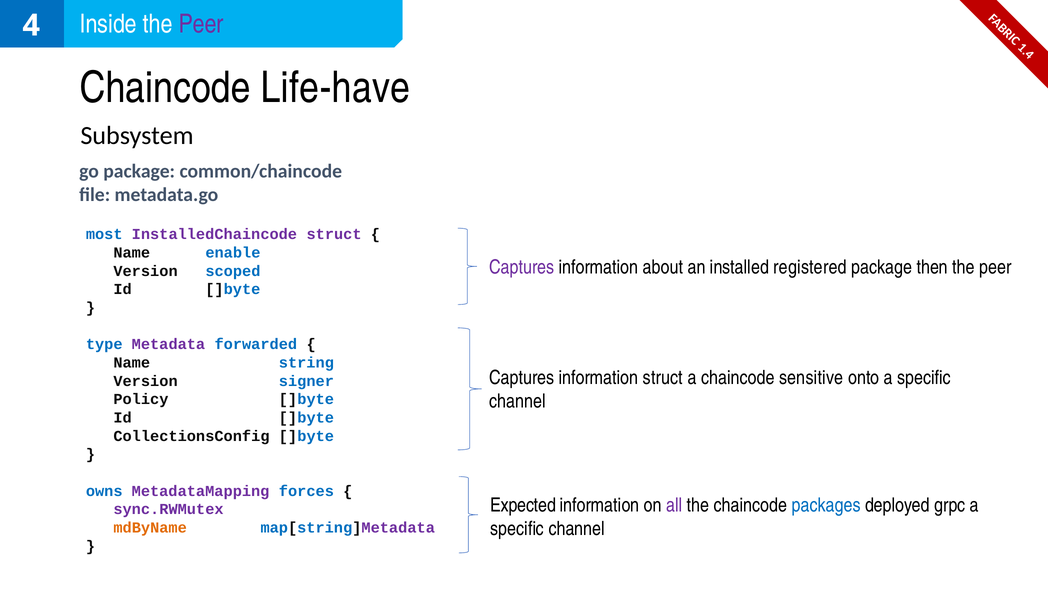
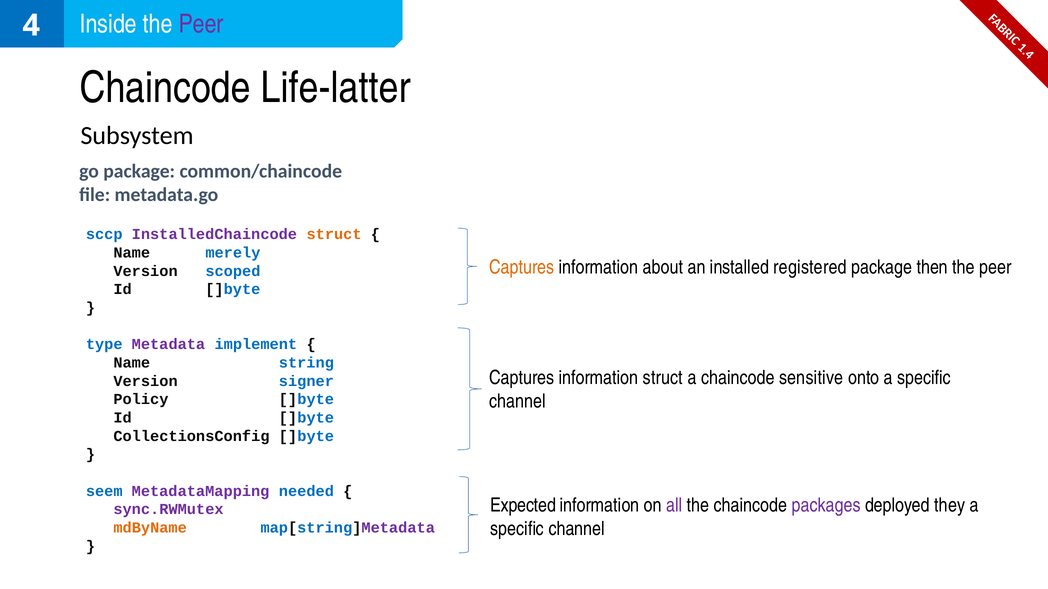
Life-have: Life-have -> Life-latter (336, 88)
most: most -> sccp (104, 235)
struct colour: purple -> orange (334, 235)
enable: enable -> merely (233, 253)
Captures colour: purple -> orange (522, 268)
forwarded: forwarded -> implement (256, 345)
owns: owns -> seem (104, 491)
forces: forces -> needed (306, 491)
packages colour: blue -> purple (826, 506)
grpc: grpc -> they (950, 506)
